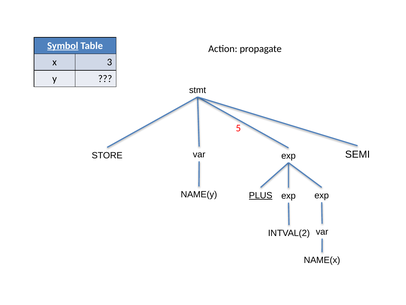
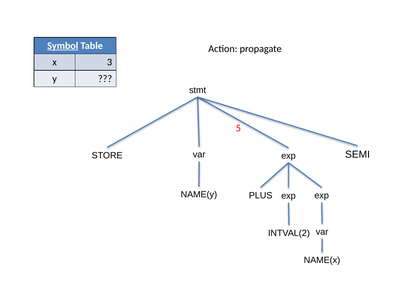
PLUS underline: present -> none (261, 195)
